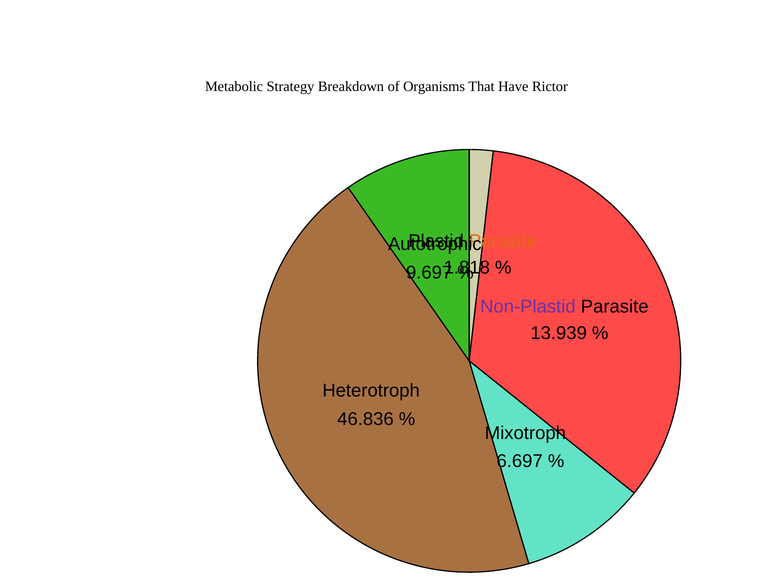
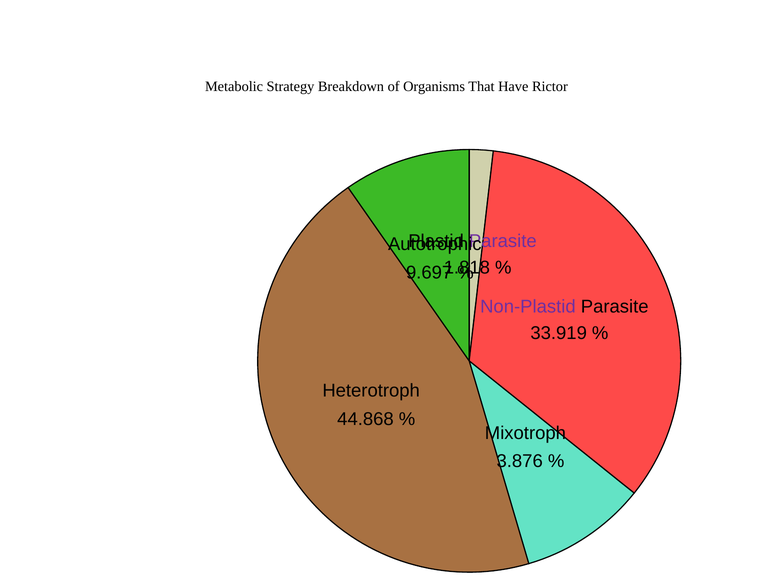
Parasite colour: orange -> purple (503, 242)
13.939: 13.939 -> 33.919 (559, 333)
46.836: 46.836 -> 44.868 (365, 419)
6.697: 6.697 -> 3.876 (520, 461)
